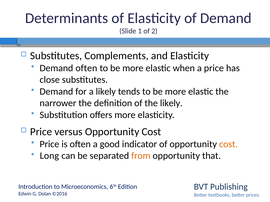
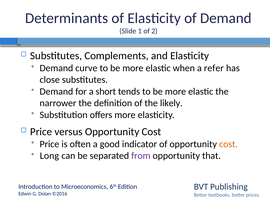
Demand often: often -> curve (86, 68)
a price: price -> refer (214, 68)
a likely: likely -> short (106, 92)
from colour: orange -> purple (141, 156)
